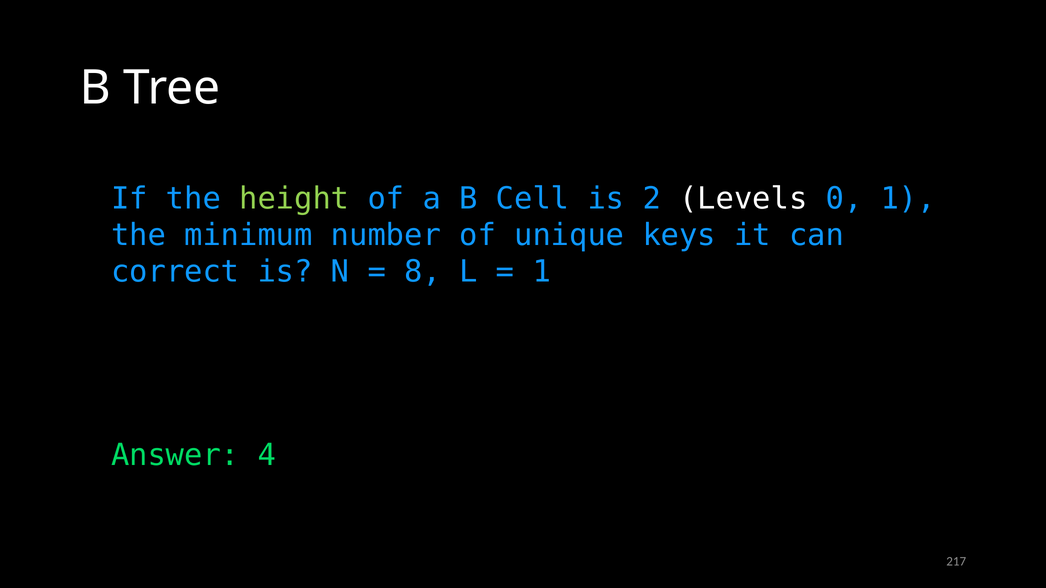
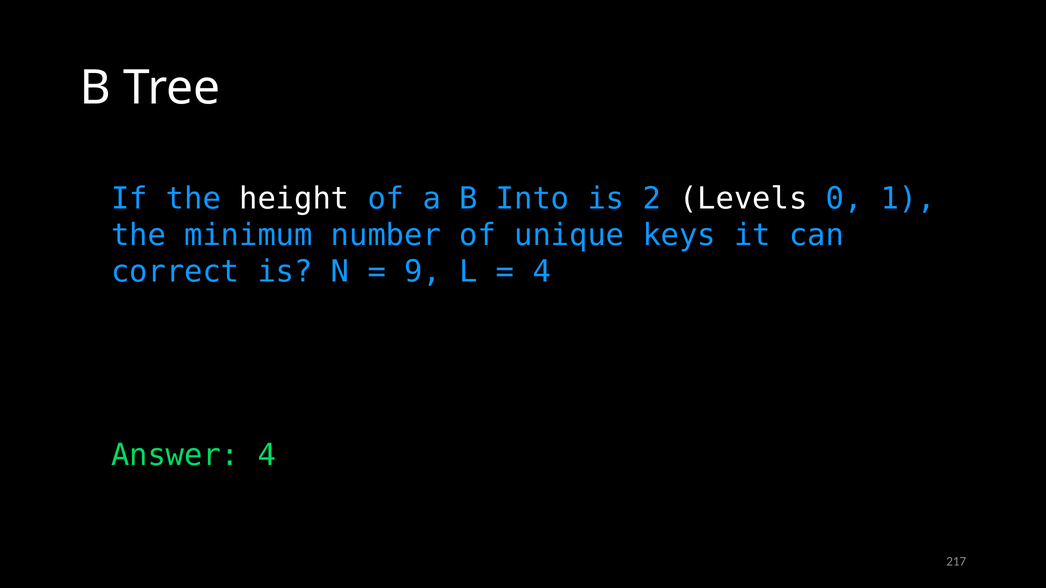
height colour: light green -> white (294, 199)
Cell: Cell -> Into (533, 199)
8: 8 -> 9 (423, 272)
1: 1 -> 4 (542, 272)
